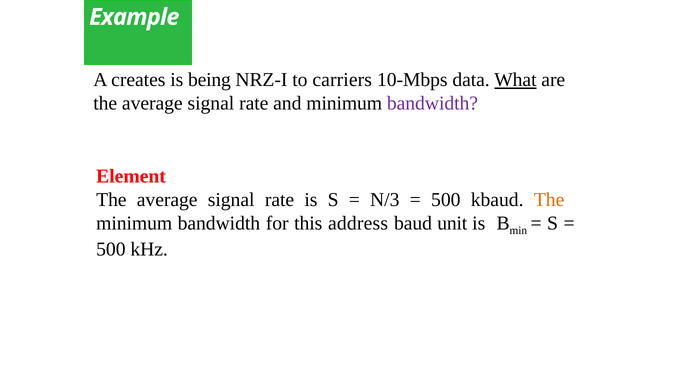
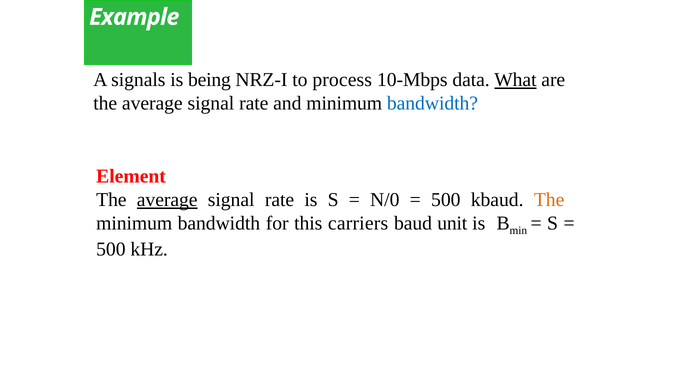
creates: creates -> signals (138, 80)
carriers: carriers -> process (342, 80)
bandwidth colour: purple -> blue (432, 103)
average underline: none -> present (167, 200)
N/3: N/3 -> N/0 (385, 200)
address: address -> carriers (358, 223)
